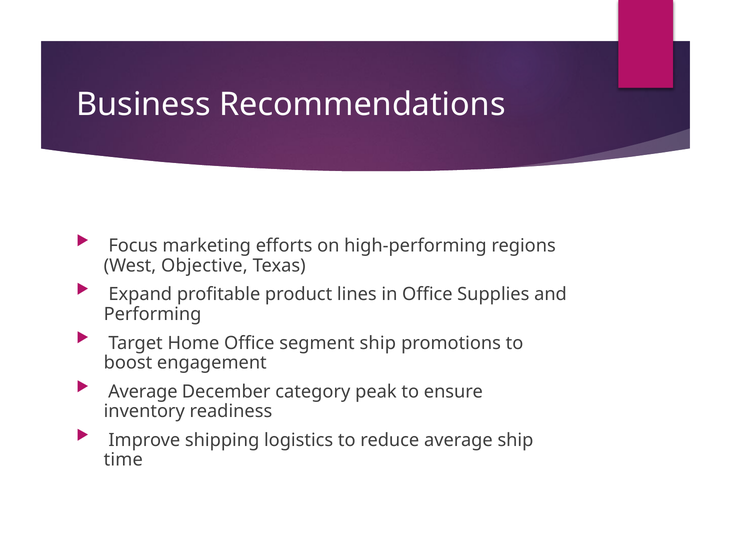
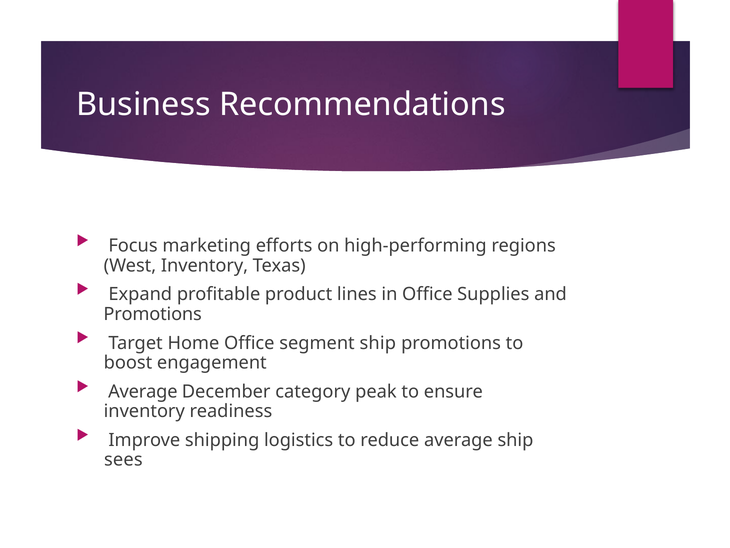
West Objective: Objective -> Inventory (205, 265)
Performing: Performing -> Promotions (153, 314)
time: time -> sees (123, 459)
